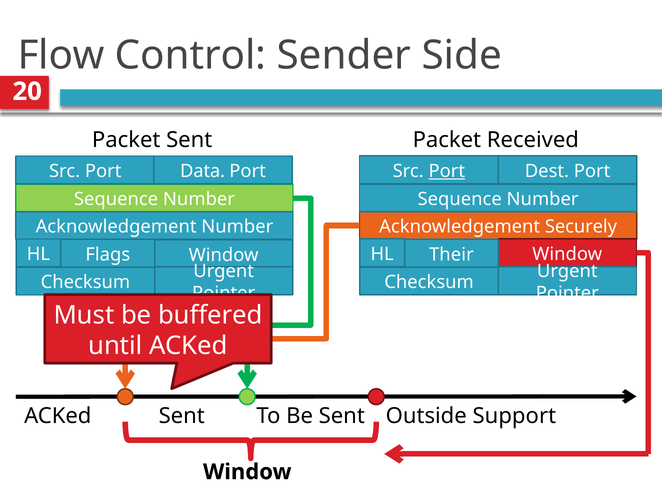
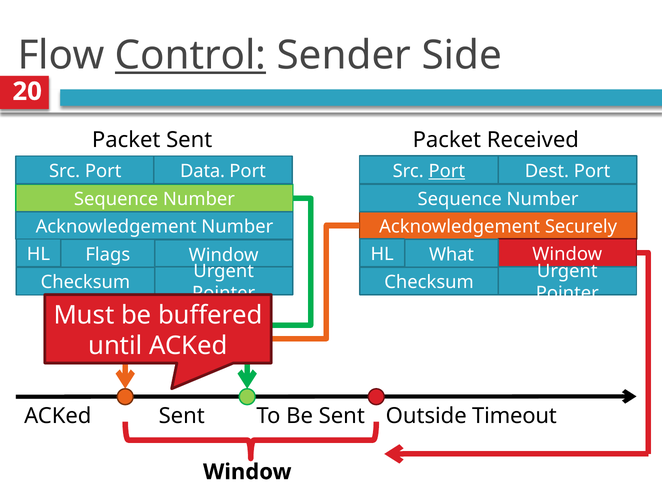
Control underline: none -> present (191, 55)
Their: Their -> What (452, 255)
Support: Support -> Timeout (514, 416)
